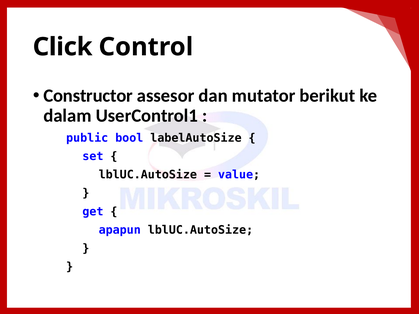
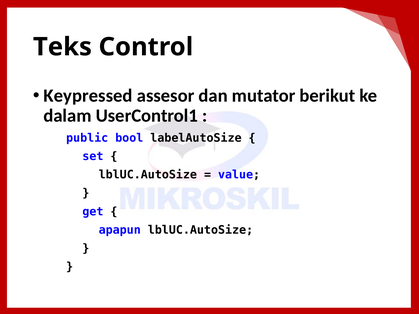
Click: Click -> Teks (62, 47)
Constructor: Constructor -> Keypressed (88, 96)
